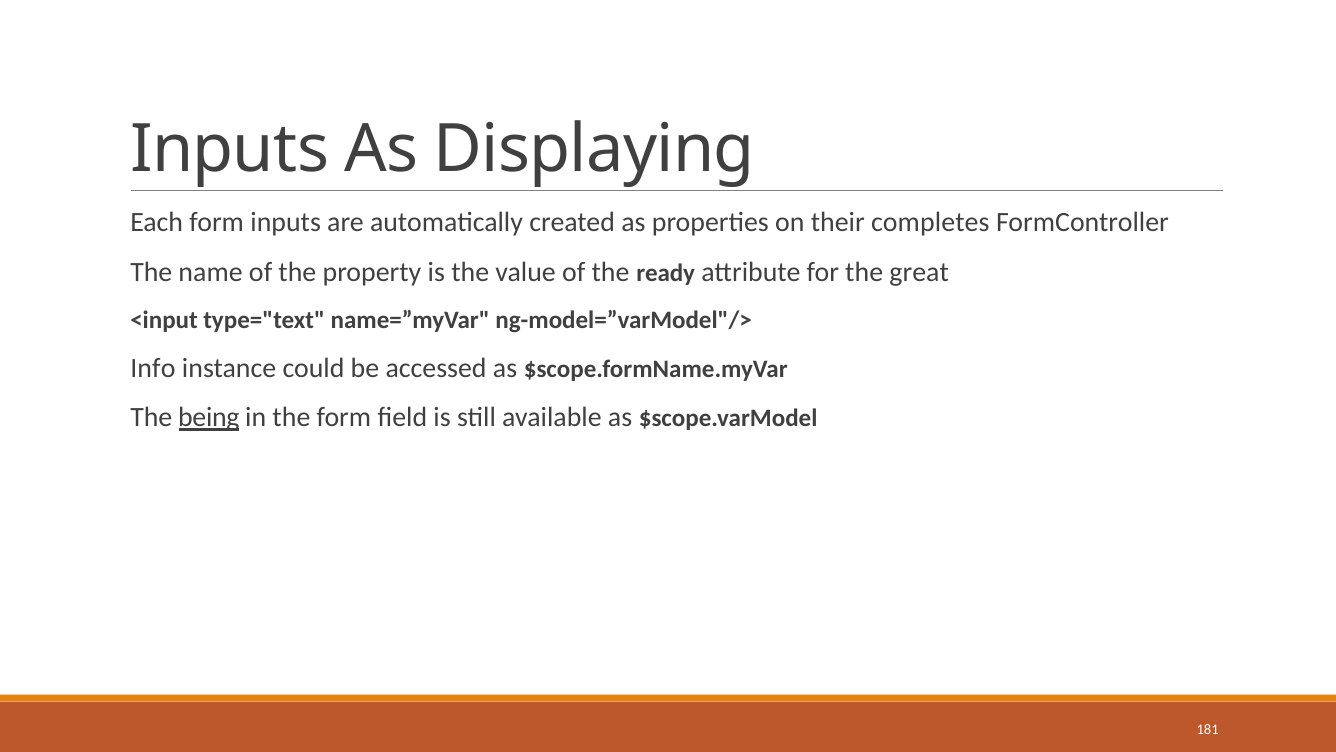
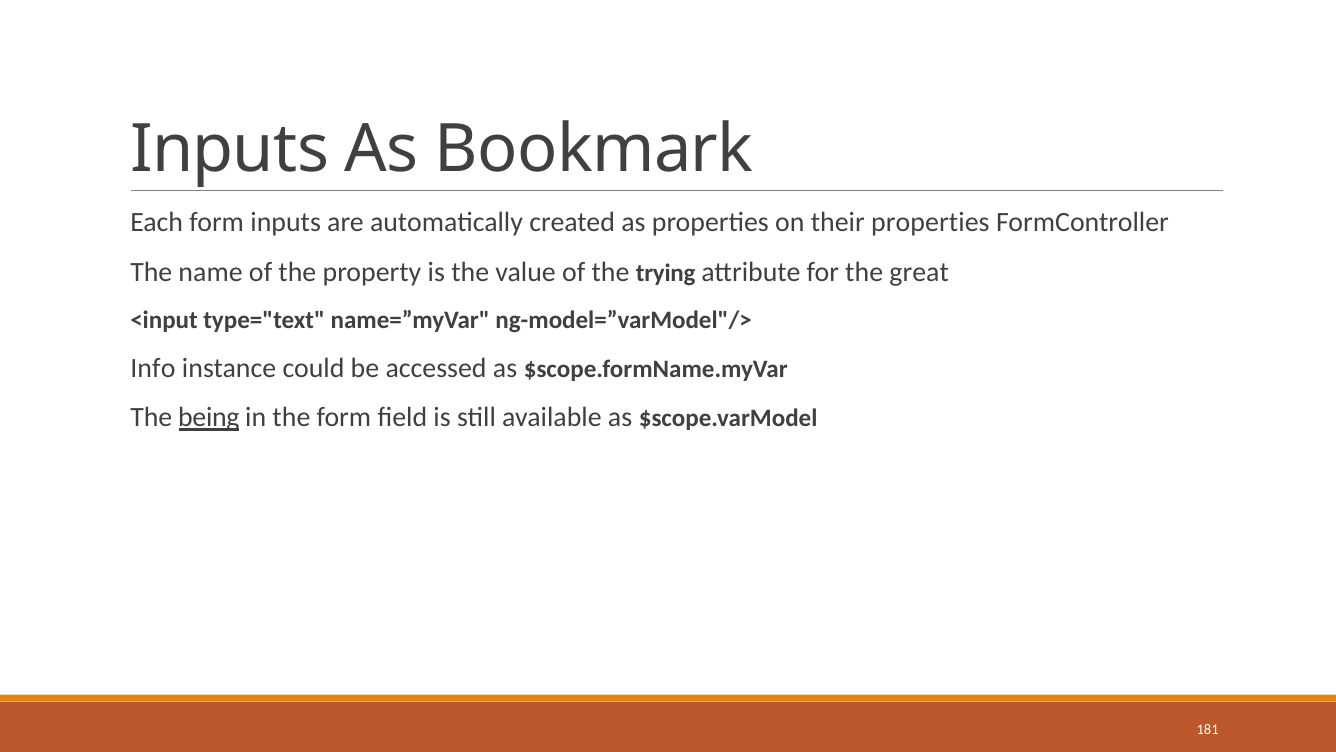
Displaying: Displaying -> Bookmark (594, 150)
their completes: completes -> properties (930, 222)
ready: ready -> trying (666, 273)
